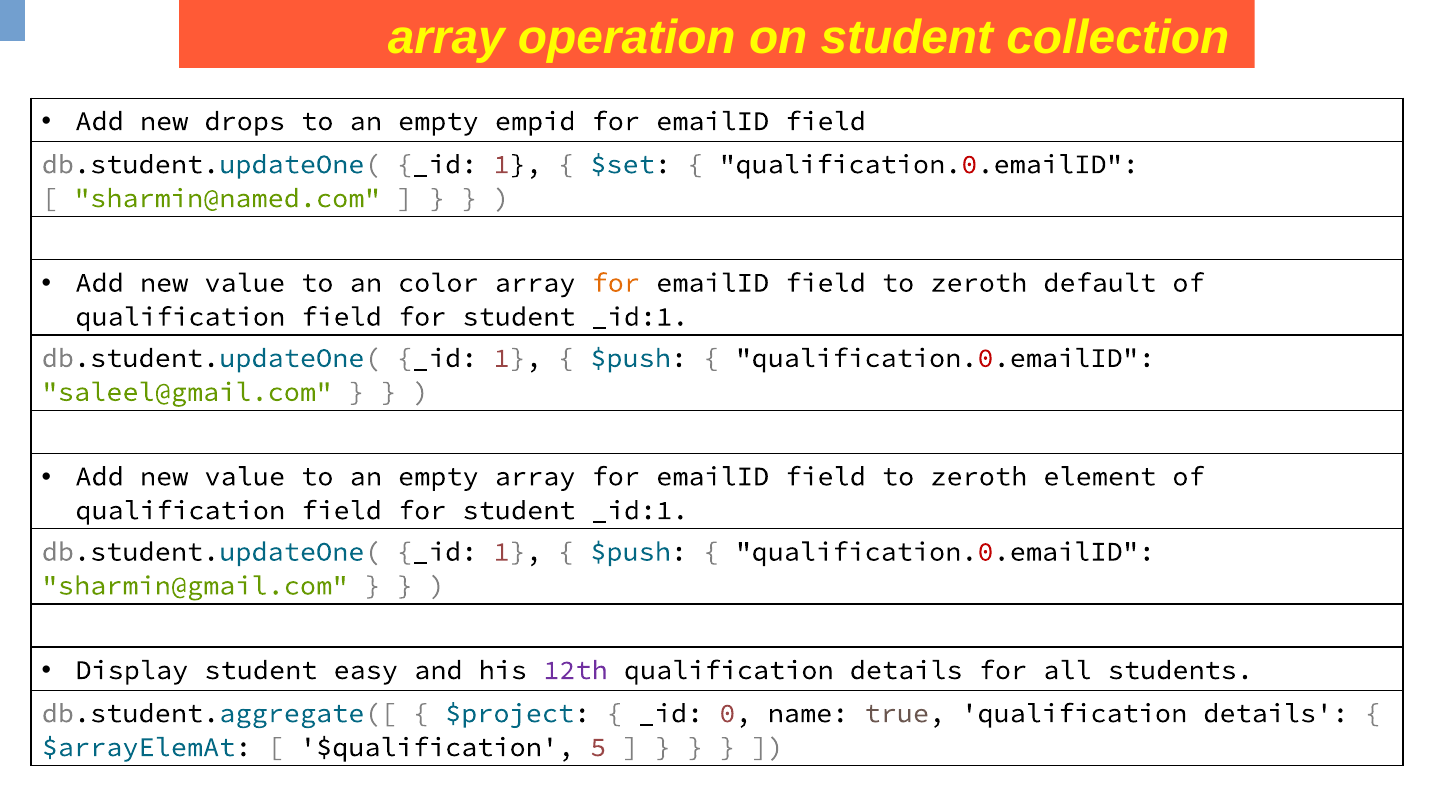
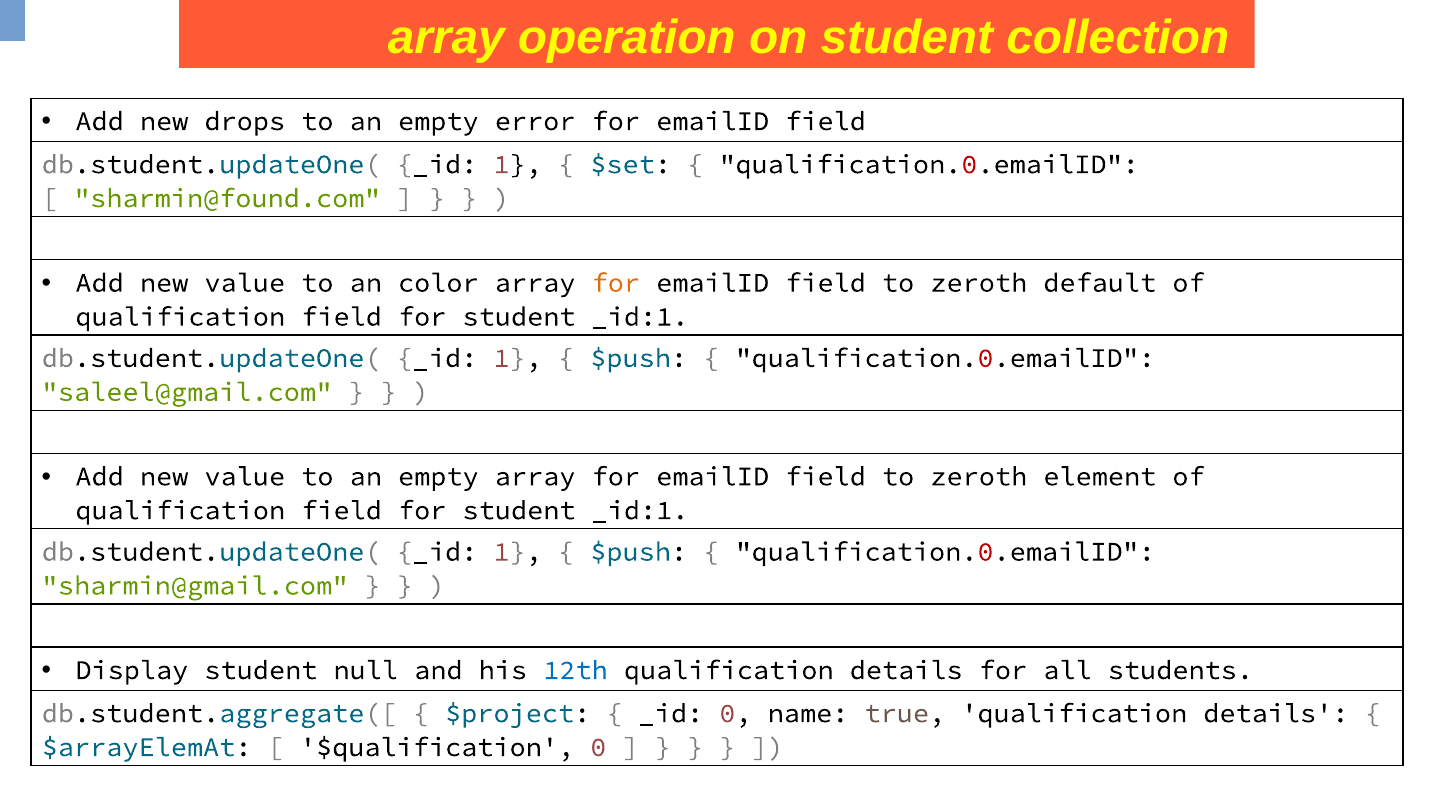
empid: empid -> error (535, 121)
sharmin@named.com: sharmin@named.com -> sharmin@found.com (227, 198)
easy: easy -> null (366, 671)
12th colour: purple -> blue (575, 671)
$qualification 5: 5 -> 0 (598, 748)
